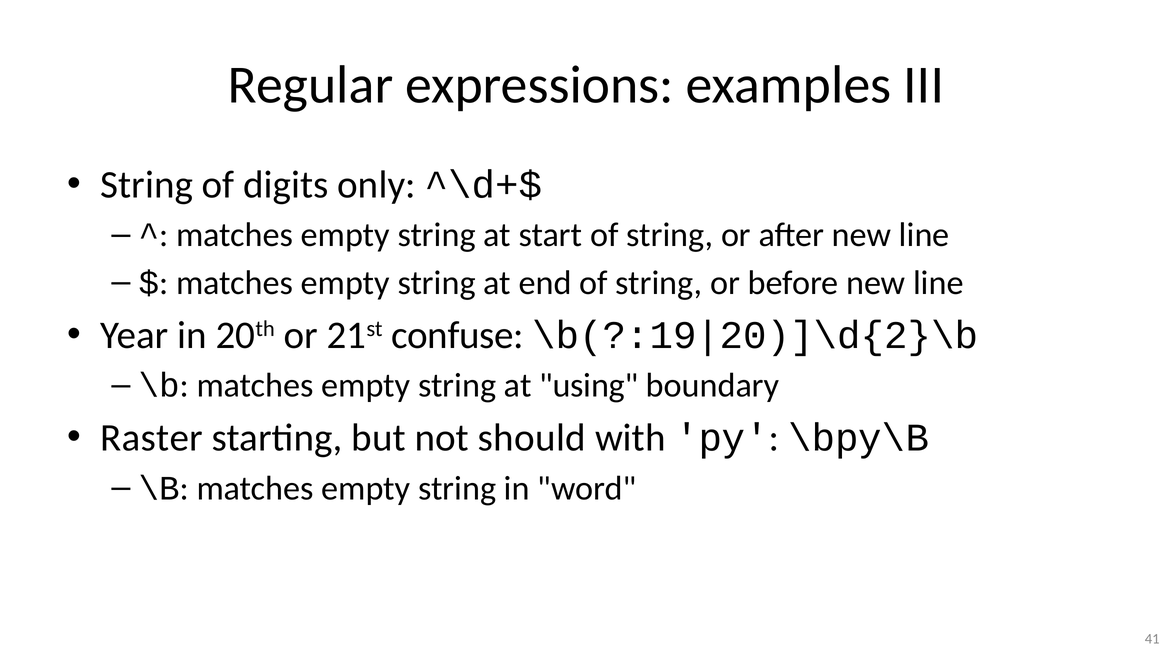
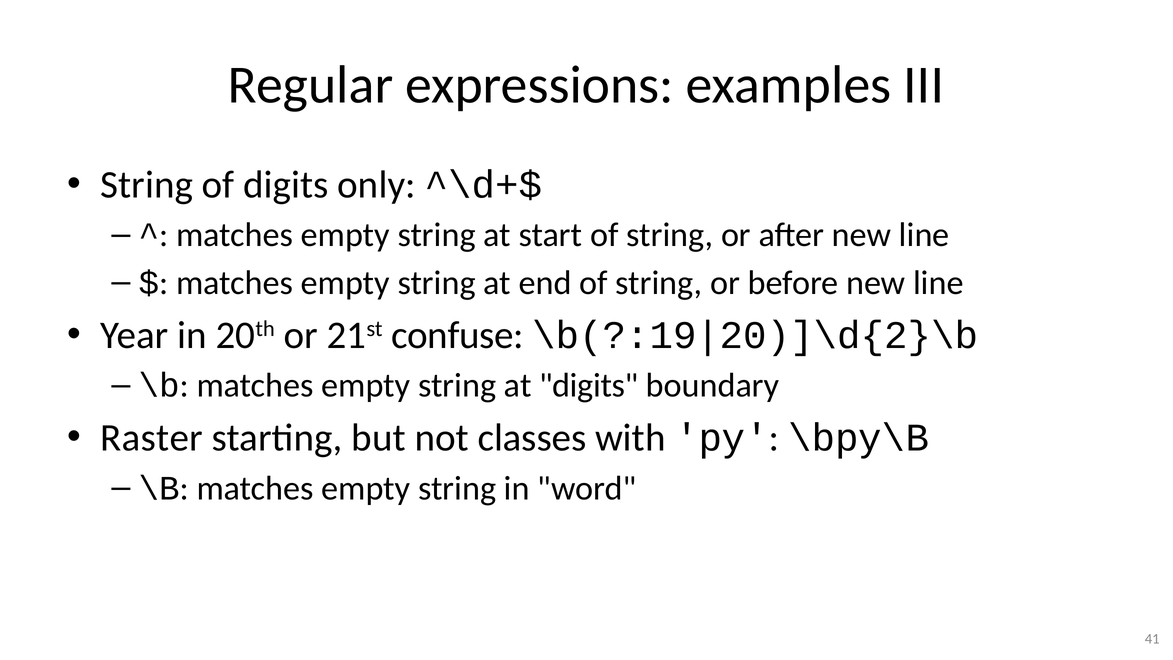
at using: using -> digits (589, 385)
should: should -> classes (532, 438)
